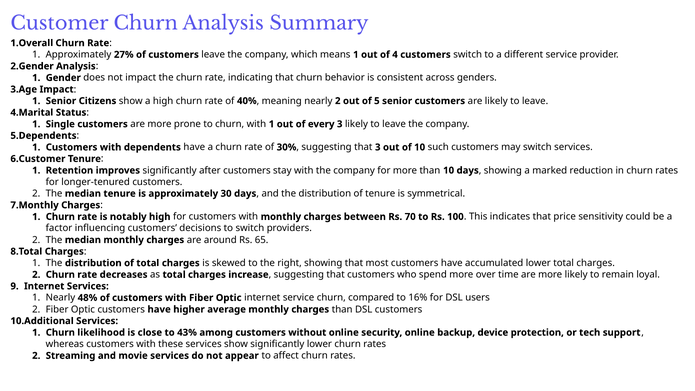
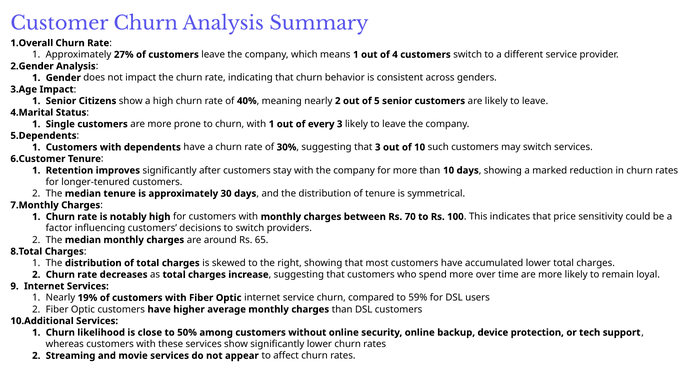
48%: 48% -> 19% (88, 298)
16%: 16% -> 59% (418, 298)
43%: 43% -> 50% (187, 332)
